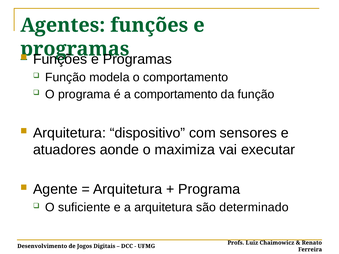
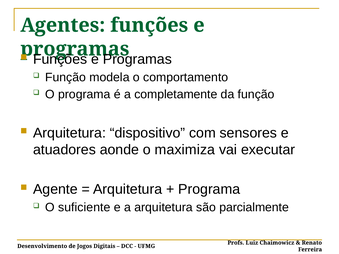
a comportamento: comportamento -> completamente (176, 94)
determinado: determinado -> parcialmente (254, 208)
